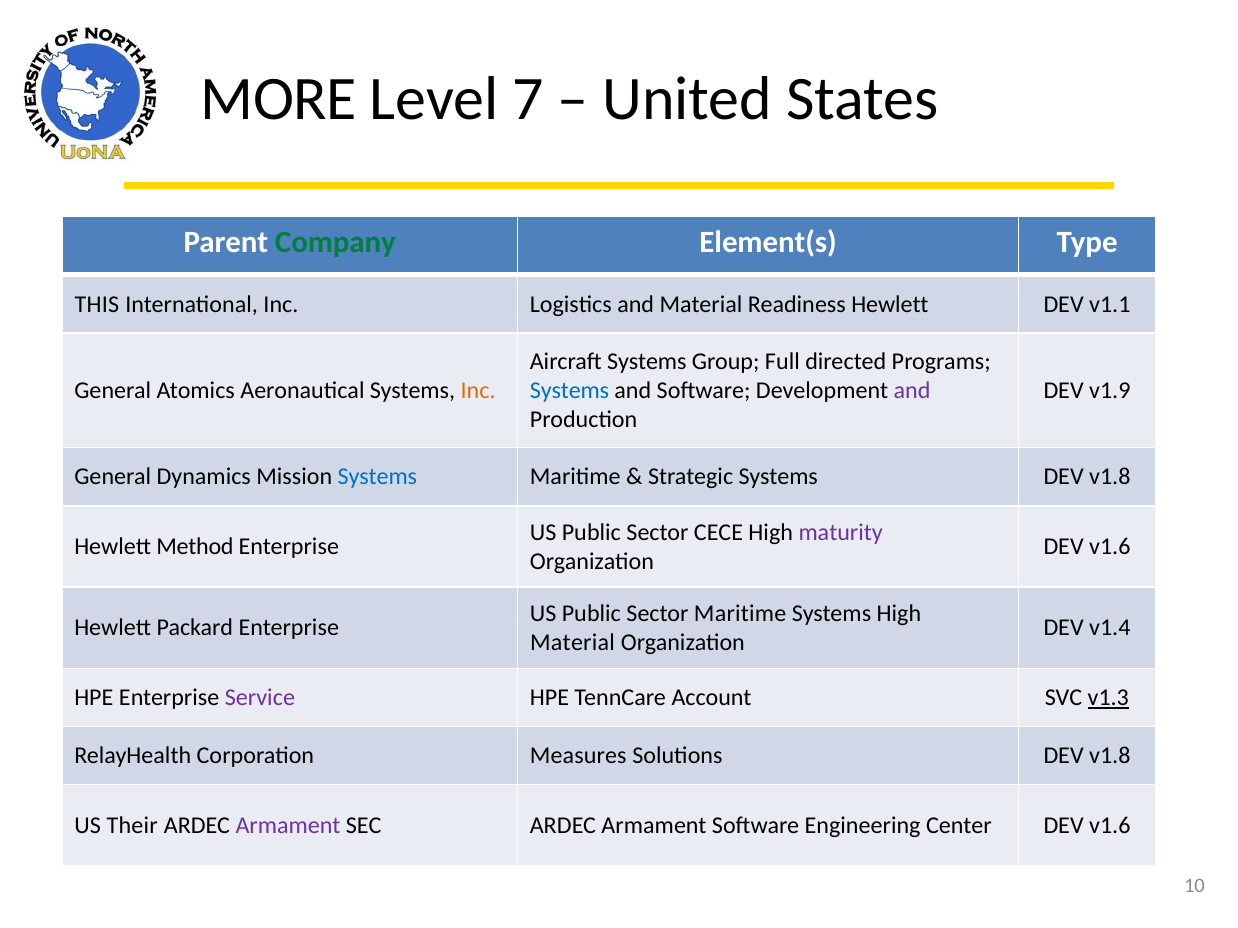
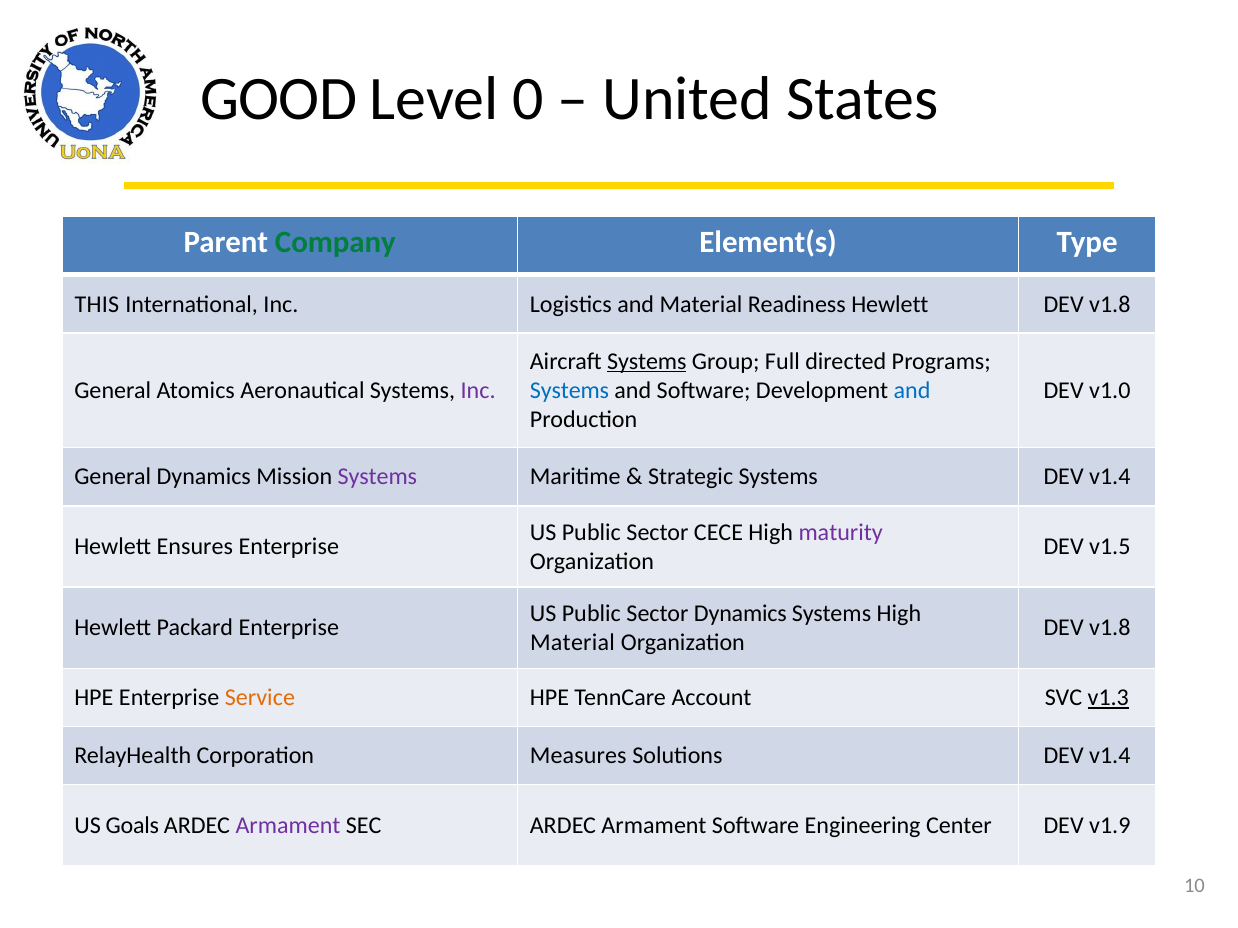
MORE: MORE -> GOOD (279, 99)
7: 7 -> 0 (528, 99)
v1.1: v1.1 -> v1.8 (1110, 304)
Systems underline: none -> present (647, 361)
Inc colour: orange -> purple (478, 391)
and colour: purple -> blue (912, 391)
v1.9: v1.9 -> v1.0 (1110, 391)
Systems colour: blue -> purple (377, 477)
Systems DEV v1.8: v1.8 -> v1.4 (1110, 477)
Method: Method -> Ensures (195, 547)
v1.6: v1.6 -> v1.5 (1110, 547)
Sector Maritime: Maritime -> Dynamics (740, 614)
v1.4: v1.4 -> v1.8 (1110, 628)
Service colour: purple -> orange (260, 698)
Solutions DEV v1.8: v1.8 -> v1.4 (1110, 756)
Their: Their -> Goals (132, 826)
Center DEV v1.6: v1.6 -> v1.9 (1110, 826)
